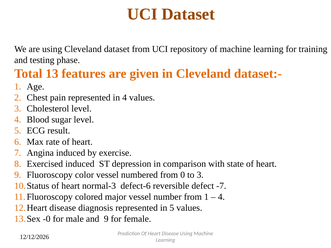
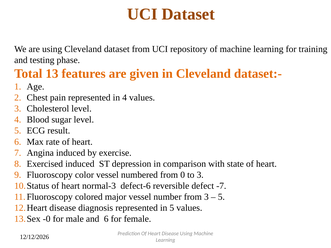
from 1: 1 -> 3 (206, 197)
4: 4 -> 5 (221, 197)
and 9: 9 -> 6 (106, 219)
